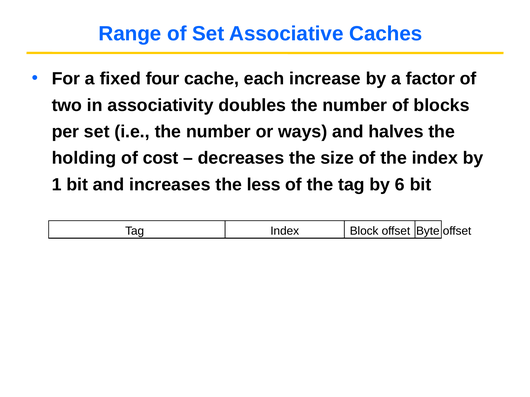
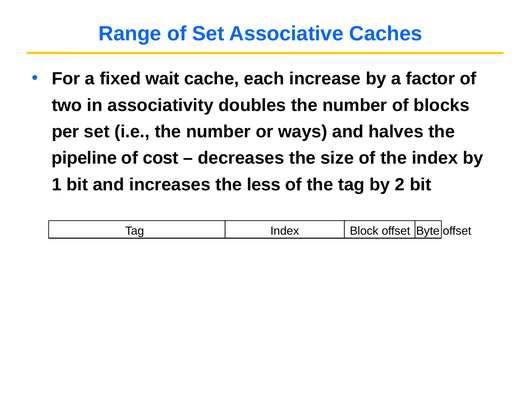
four: four -> wait (163, 79)
holding: holding -> pipeline (84, 158)
6: 6 -> 2 (400, 185)
